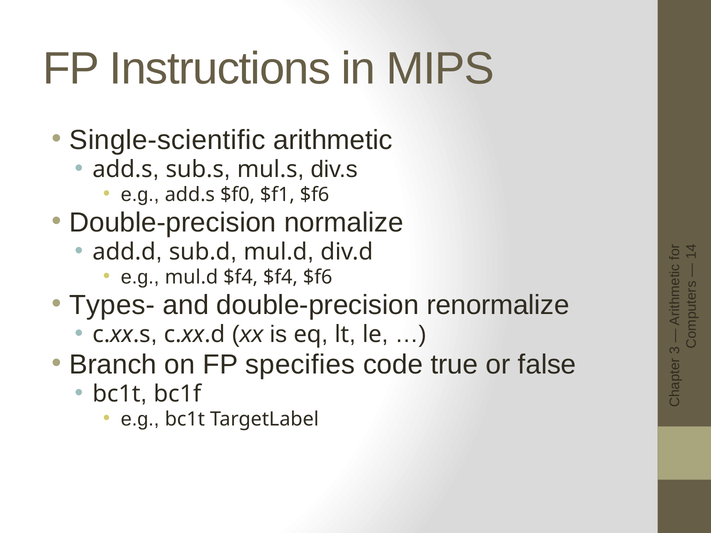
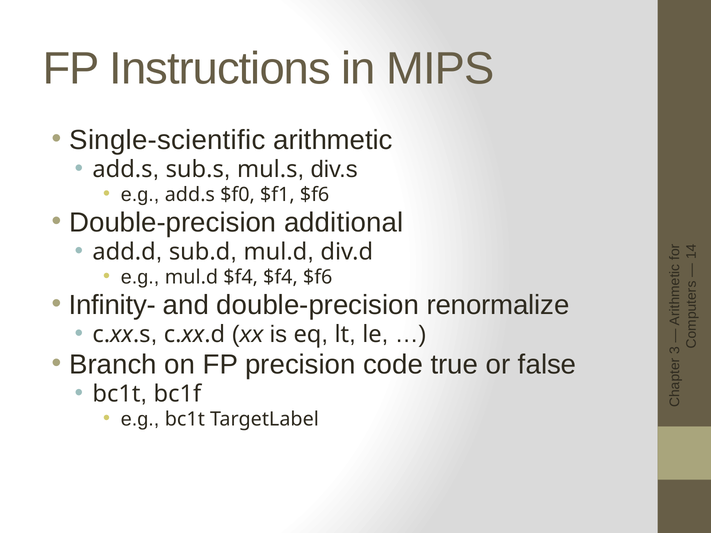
normalize: normalize -> additional (344, 223)
Types-: Types- -> Infinity- (112, 305)
specifies: specifies -> precision (300, 365)
